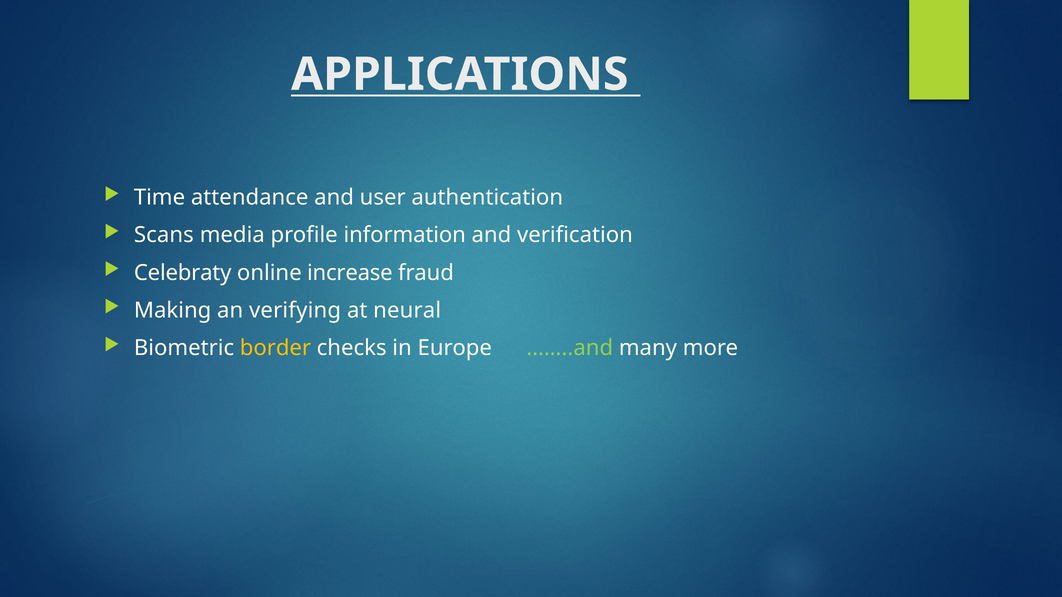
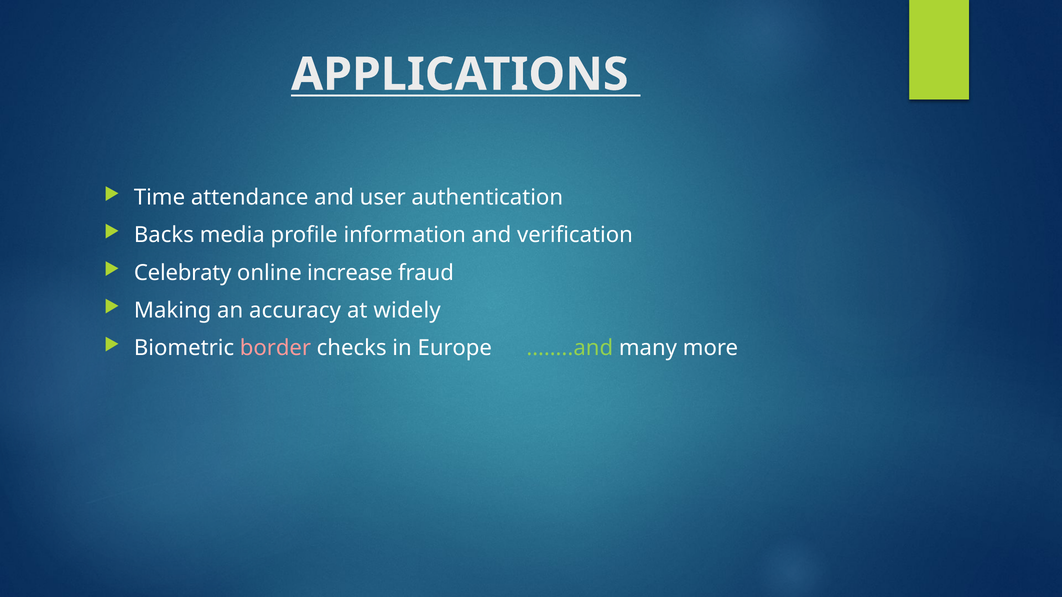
Scans: Scans -> Backs (164, 235)
verifying: verifying -> accuracy (295, 311)
neural: neural -> widely (407, 311)
border colour: yellow -> pink (275, 348)
